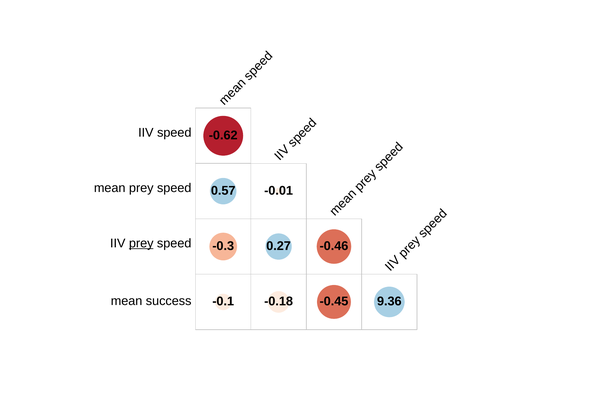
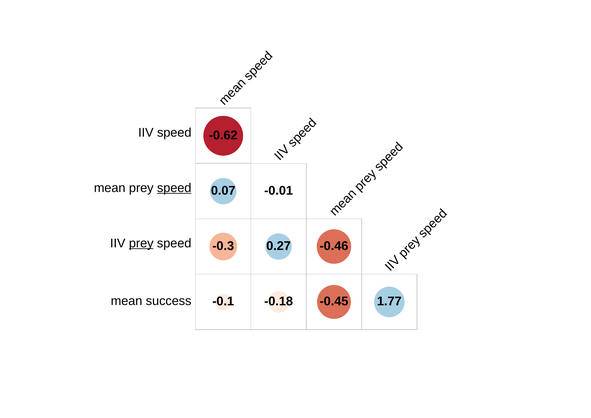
speed underline: none -> present (174, 188)
0.57: 0.57 -> 0.07 (223, 190)
9.36: 9.36 -> 1.77 (389, 301)
